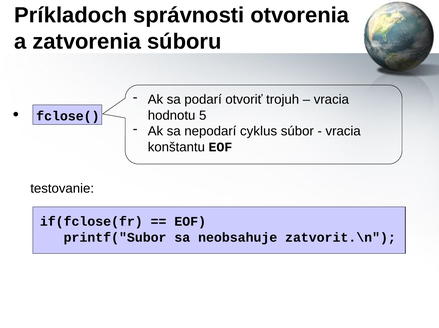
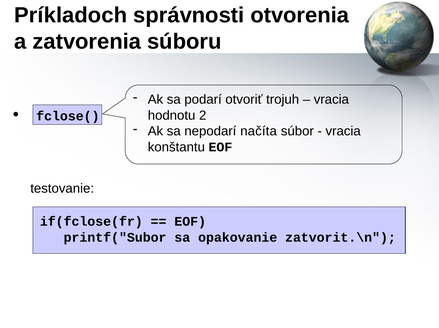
5: 5 -> 2 (203, 116)
cyklus: cyklus -> načíta (259, 131)
neobsahuje: neobsahuje -> opakovanie (238, 238)
